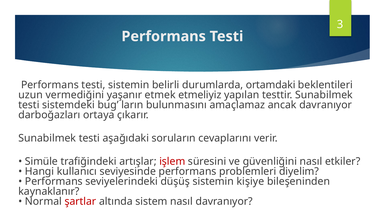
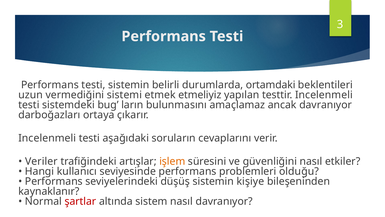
yaşanır: yaşanır -> sistemi (124, 95)
testtir Sunabilmek: Sunabilmek -> Incelenmeli (324, 95)
Sunabilmek: Sunabilmek -> Incelenmeli (47, 138)
Simüle: Simüle -> Veriler (41, 161)
işlem colour: red -> orange (172, 161)
diyelim: diyelim -> olduğu (299, 171)
